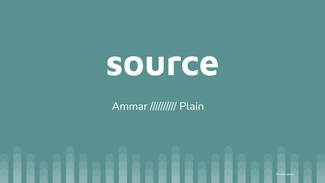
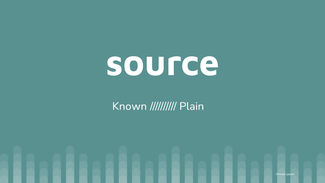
Ammar: Ammar -> Known (130, 106)
